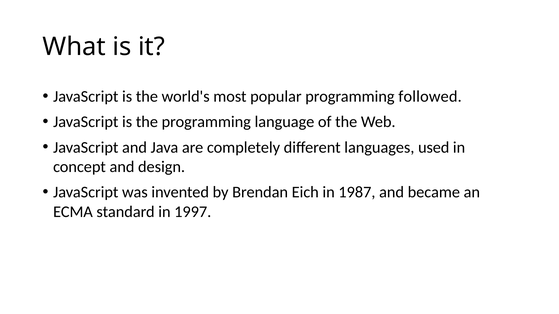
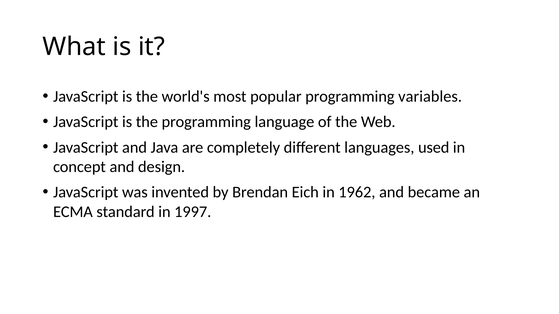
followed: followed -> variables (430, 97)
1987: 1987 -> 1962 (357, 193)
